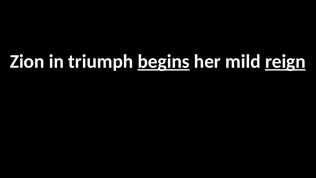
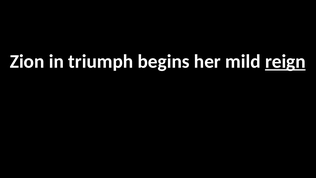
begins underline: present -> none (164, 62)
